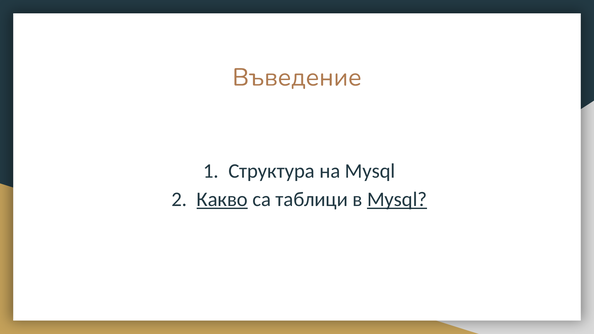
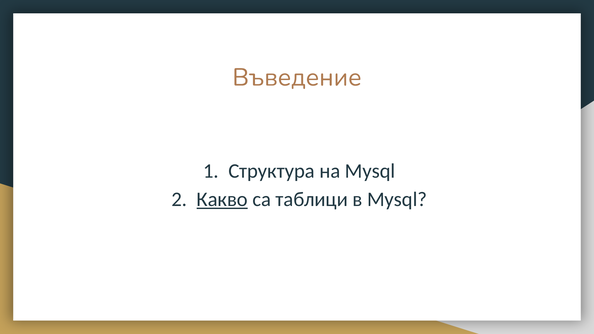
Mysql underline: present -> none (397, 200)
